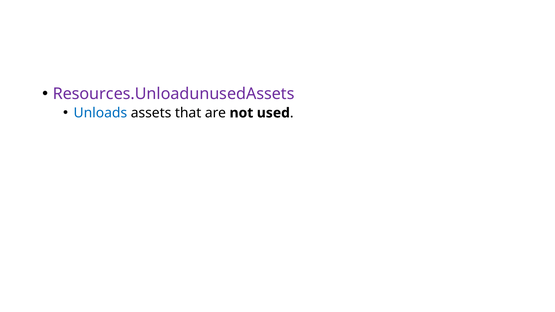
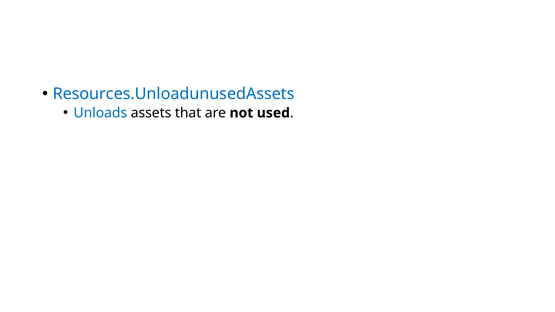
Resources.UnloadunusedAssets colour: purple -> blue (174, 94)
